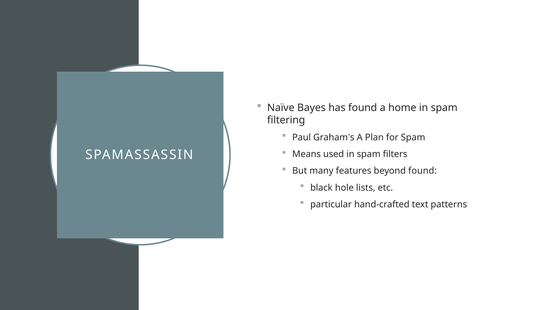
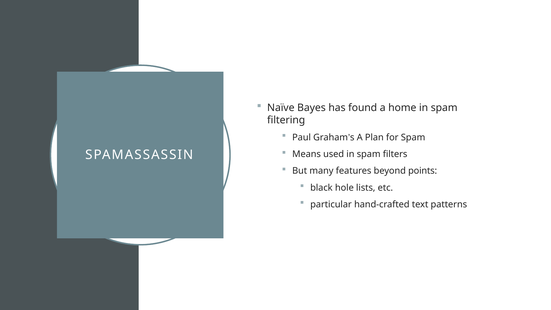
beyond found: found -> points (423, 171)
